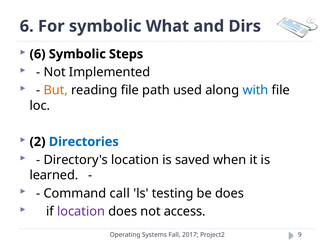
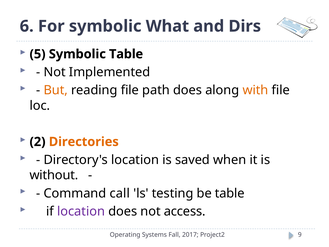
6: 6 -> 5 (38, 54)
Symbolic Steps: Steps -> Table (126, 54)
path used: used -> does (188, 90)
with colour: blue -> orange (255, 90)
Directories colour: blue -> orange (84, 142)
learned: learned -> without (54, 175)
be does: does -> table (230, 193)
